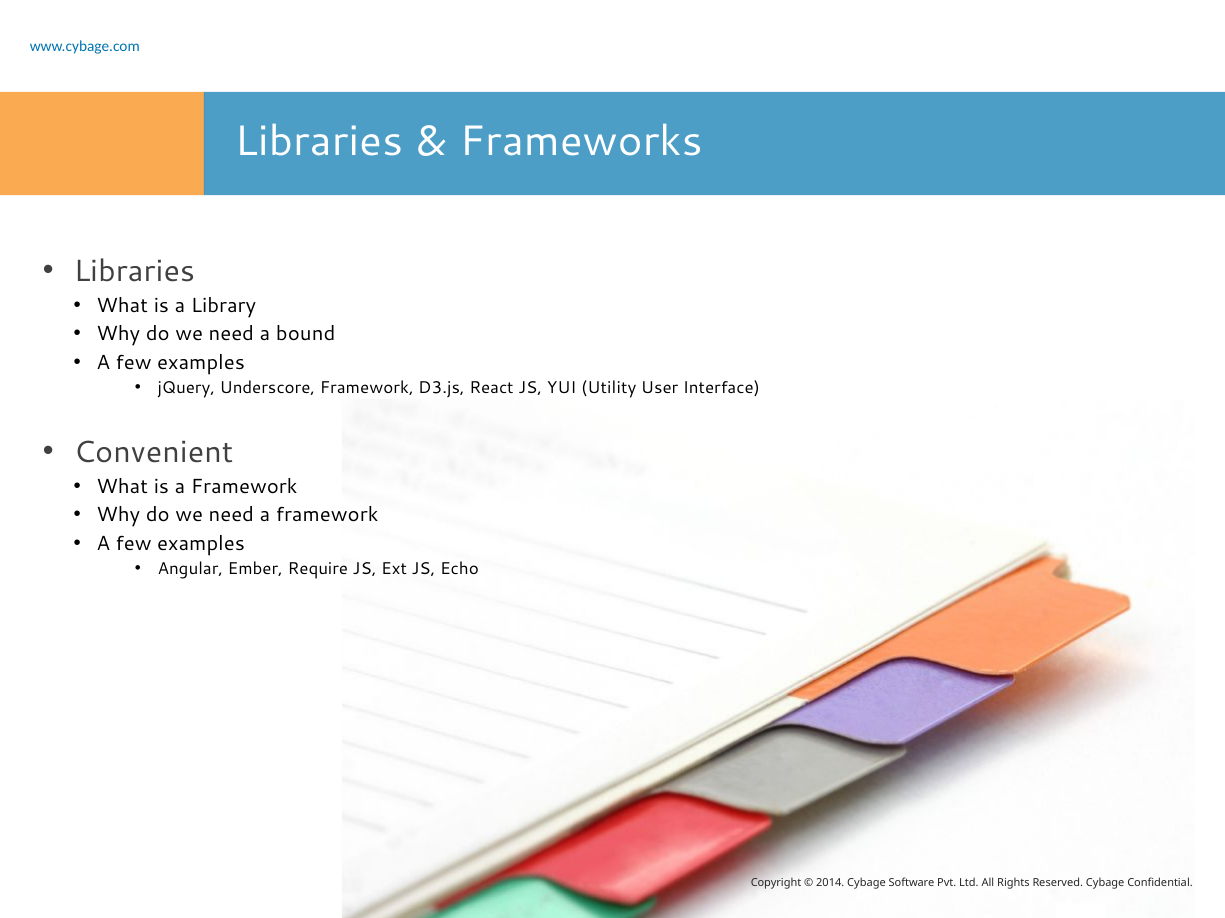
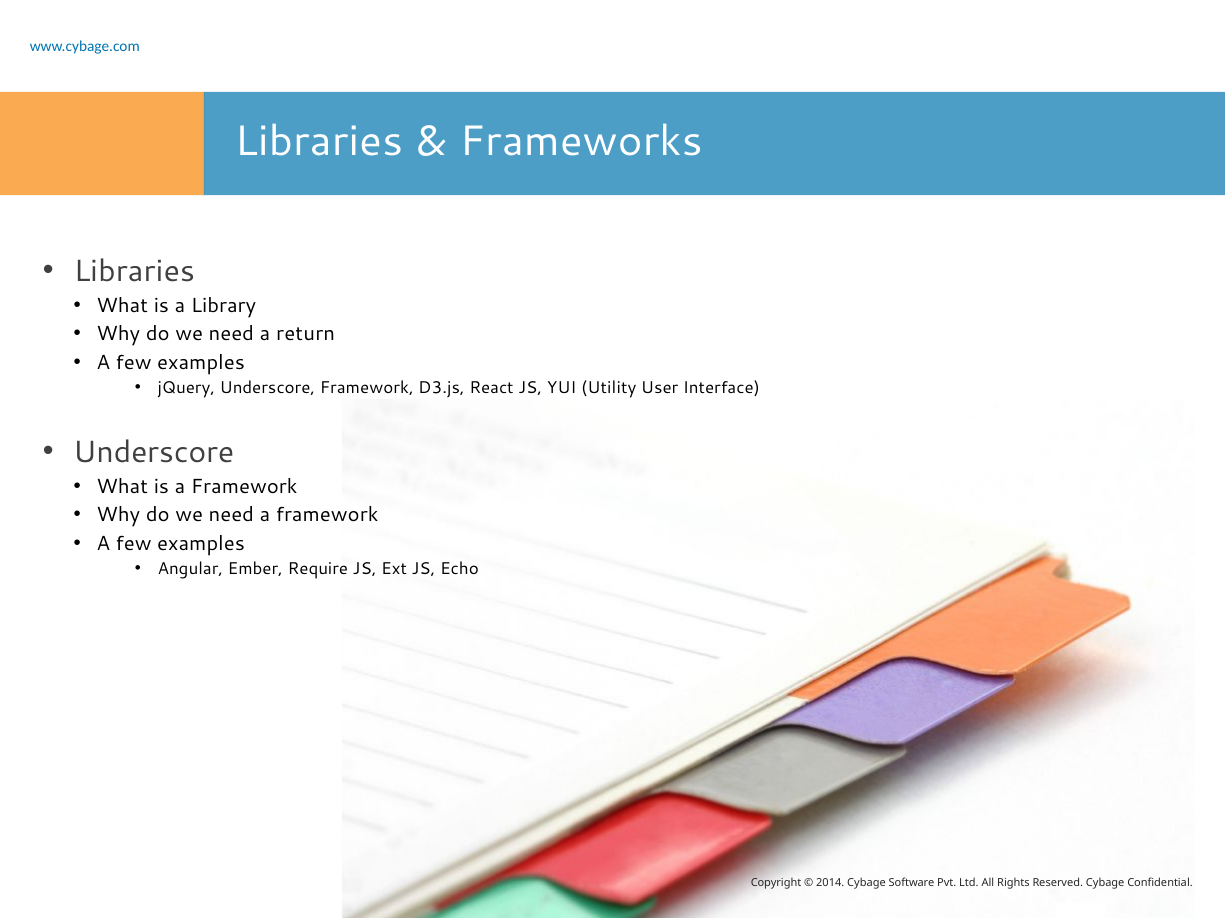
bound: bound -> return (306, 334)
Convenient: Convenient -> Underscore (154, 453)
